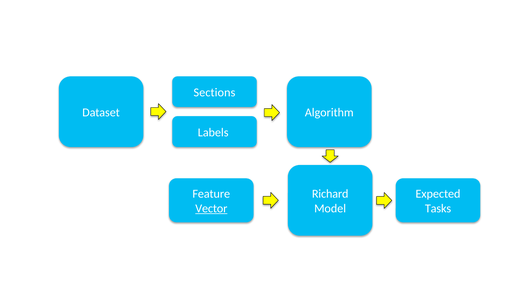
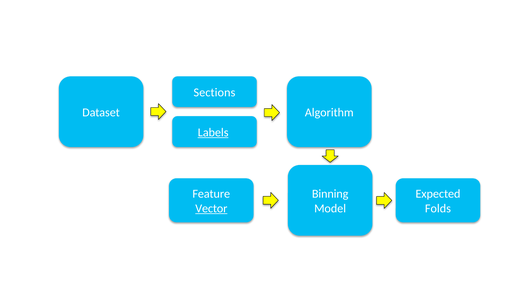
Labels underline: none -> present (213, 132)
Richard: Richard -> Binning (330, 194)
Tasks: Tasks -> Folds (438, 208)
